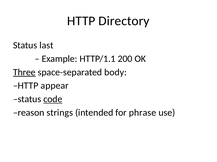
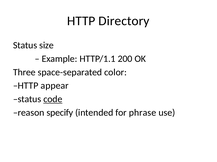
last: last -> size (47, 46)
Three underline: present -> none (24, 73)
body: body -> color (116, 73)
strings: strings -> specify (60, 113)
